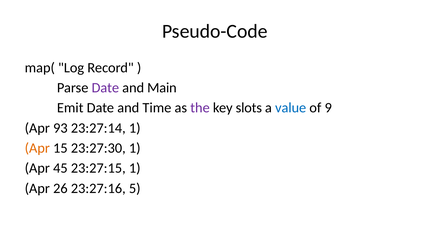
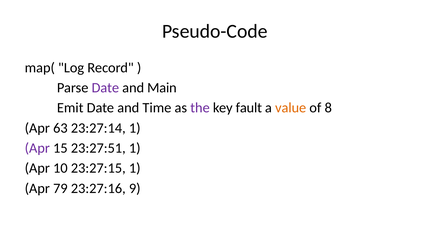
slots: slots -> fault (249, 108)
value colour: blue -> orange (291, 108)
9: 9 -> 8 (328, 108)
93: 93 -> 63 (60, 128)
Apr colour: orange -> purple (37, 148)
23:27:30: 23:27:30 -> 23:27:51 (98, 148)
45: 45 -> 10 (60, 168)
26: 26 -> 79 (60, 188)
5: 5 -> 9 (135, 188)
